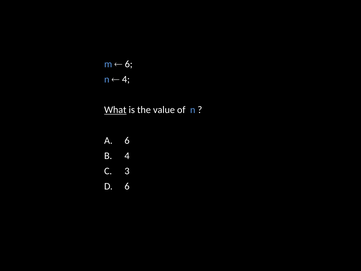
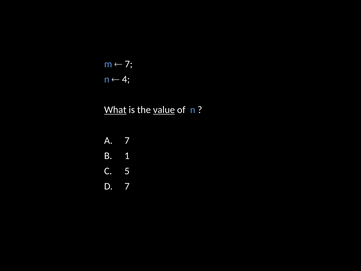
6: 6 -> 7 (129, 64)
value underline: none -> present (164, 110)
6: 6 -> 7 (127, 140)
4: 4 -> 1 (127, 156)
3: 3 -> 5 (127, 171)
6: 6 -> 7 (127, 186)
